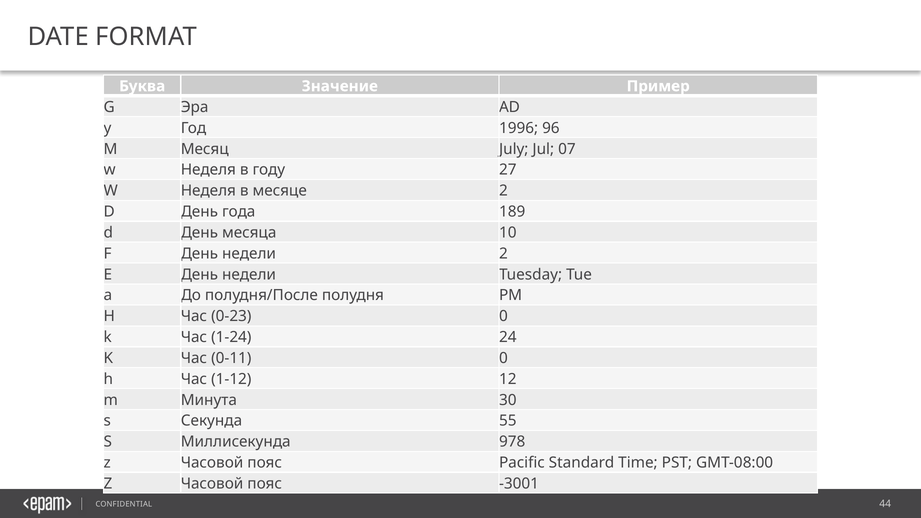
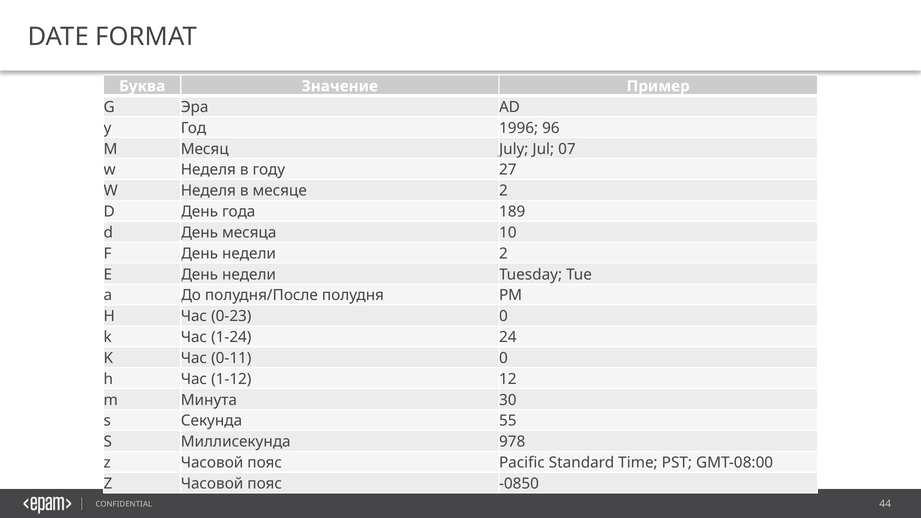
-3001: -3001 -> -0850 (519, 484)
